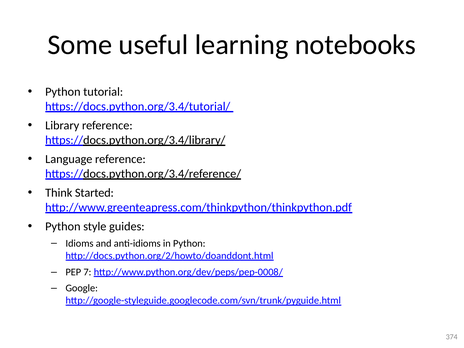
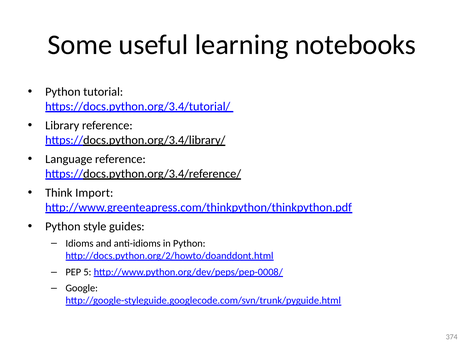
Started: Started -> Import (94, 193)
7: 7 -> 5 (87, 272)
